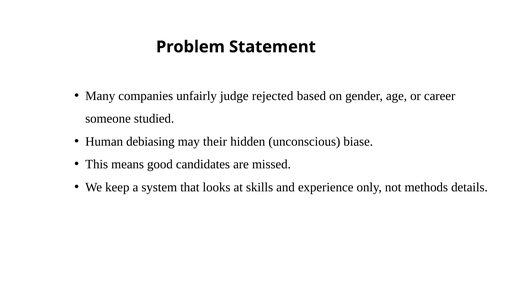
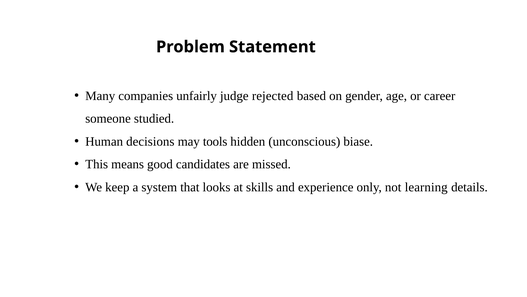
debiasing: debiasing -> decisions (150, 141)
their: their -> tools (215, 141)
methods: methods -> learning (426, 187)
